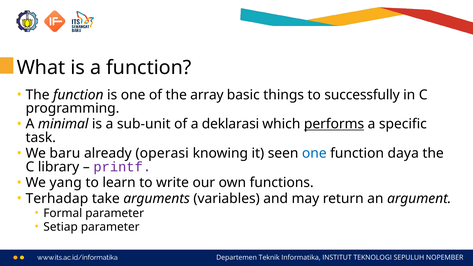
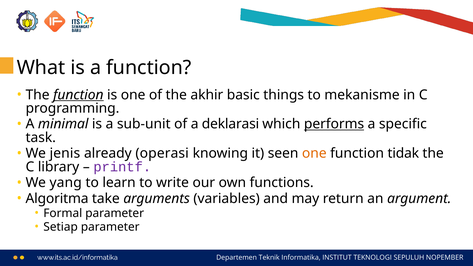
function underline: none -> present (78, 95)
array: array -> akhir (207, 95)
successfully: successfully -> mekanisme (362, 95)
baru: baru -> jenis (65, 153)
one colour: blue -> orange (314, 153)
daya: daya -> tidak (403, 153)
Terhadap: Terhadap -> Algoritma (57, 199)
